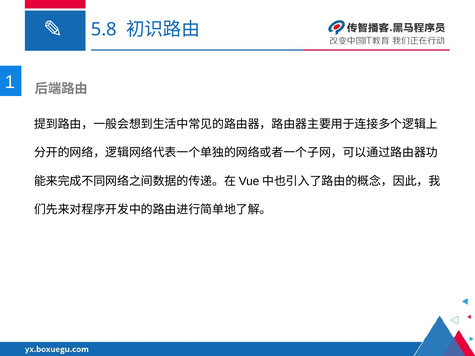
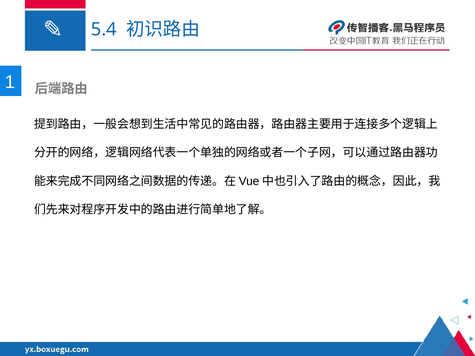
5.8: 5.8 -> 5.4 (104, 29)
